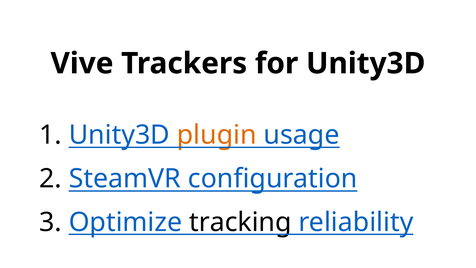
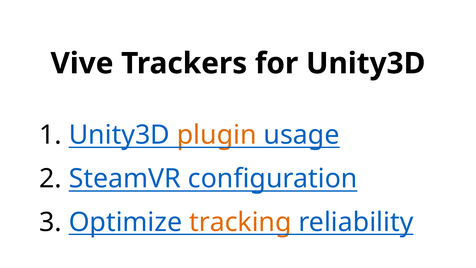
tracking colour: black -> orange (240, 222)
